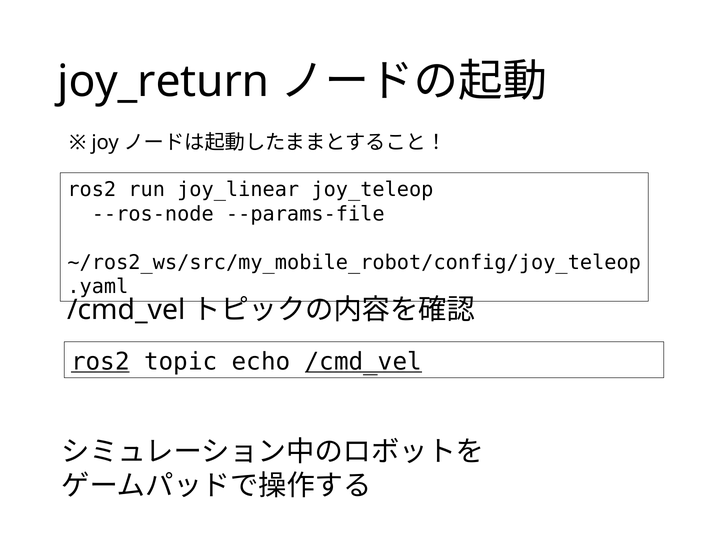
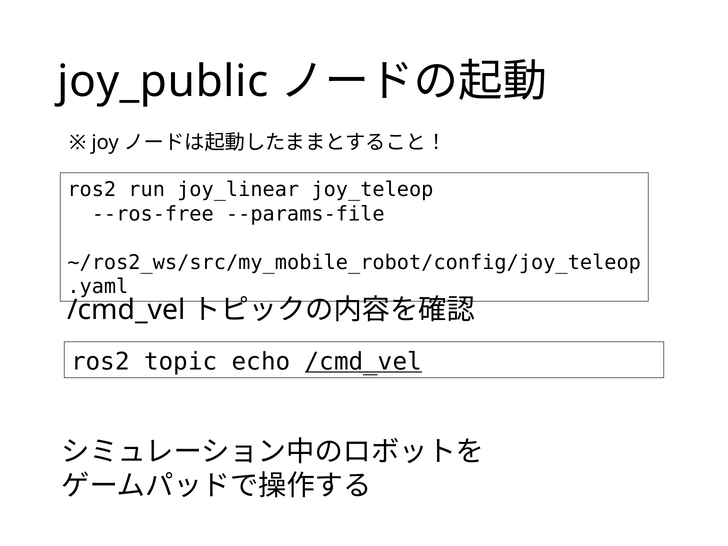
joy_return: joy_return -> joy_public (163, 82)
--ros-node: --ros-node -> --ros-free (153, 214)
ros2 underline: present -> none (100, 362)
